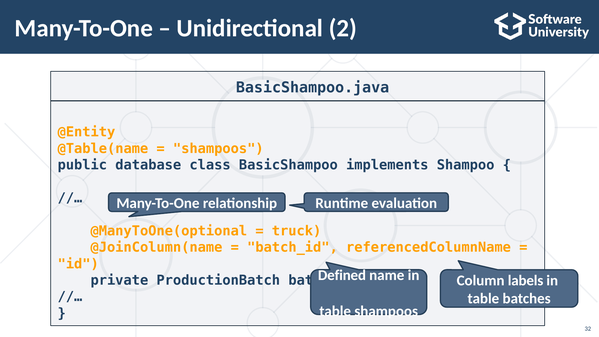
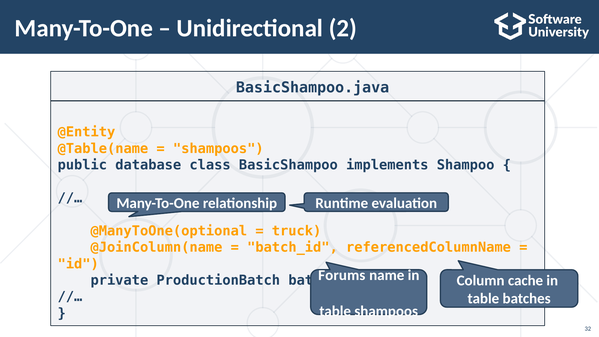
Defined: Defined -> Forums (342, 275)
labels: labels -> cache (526, 280)
